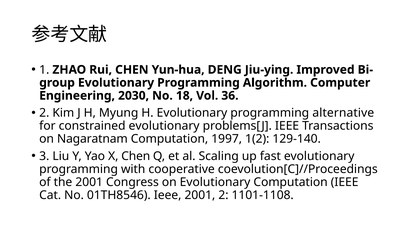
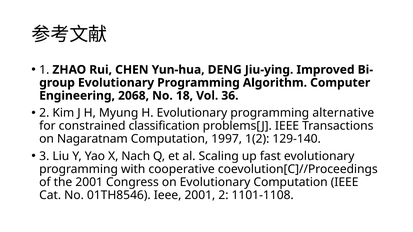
2030: 2030 -> 2068 (134, 96)
constrained evolutionary: evolutionary -> classification (164, 126)
X Chen: Chen -> Nach (136, 156)
